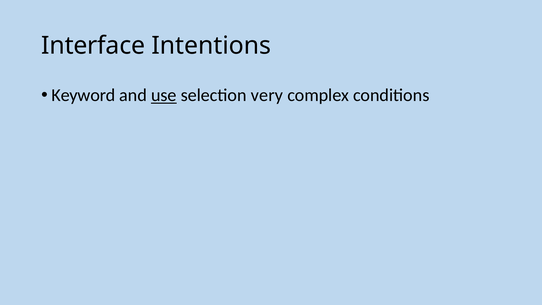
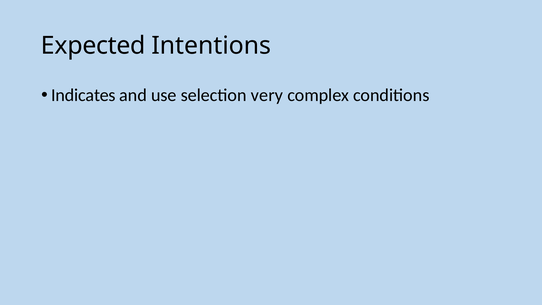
Interface: Interface -> Expected (93, 46)
Keyword: Keyword -> Indicates (83, 95)
use underline: present -> none (164, 95)
